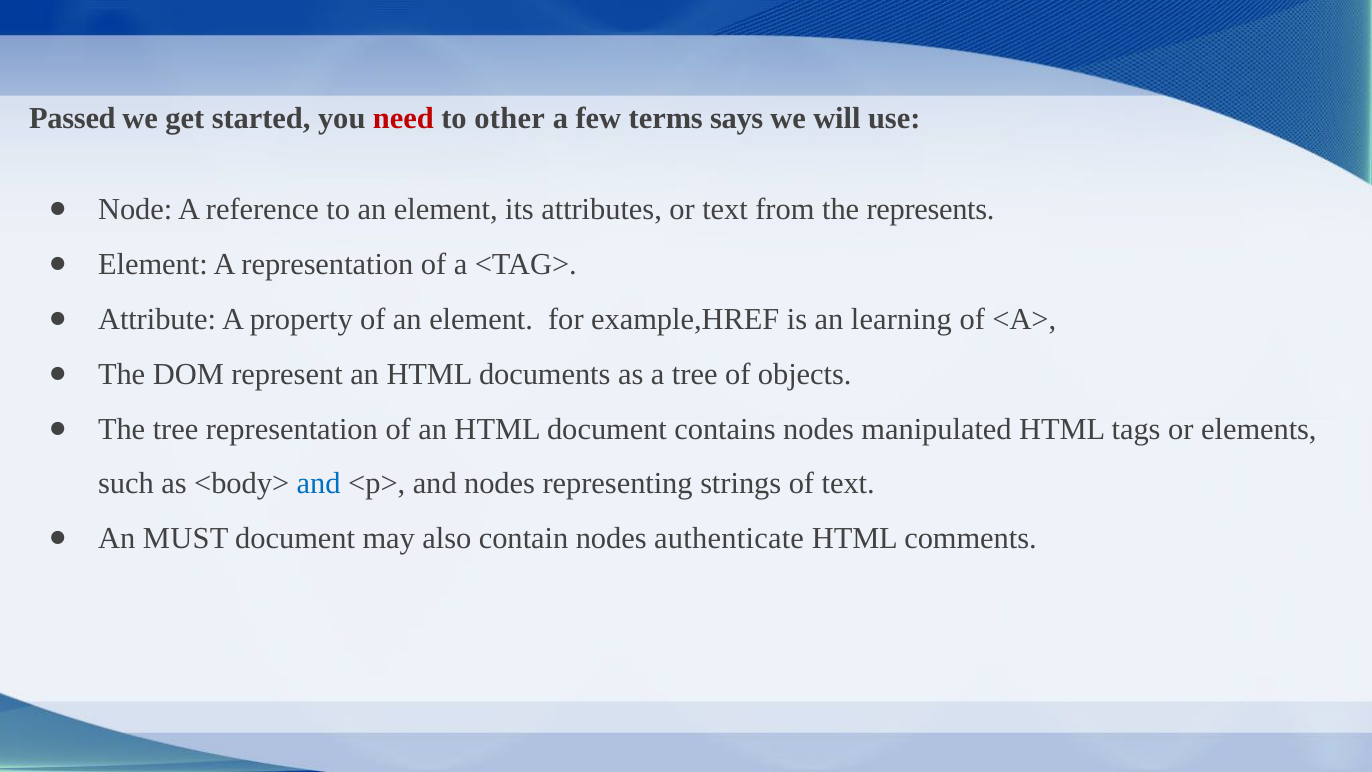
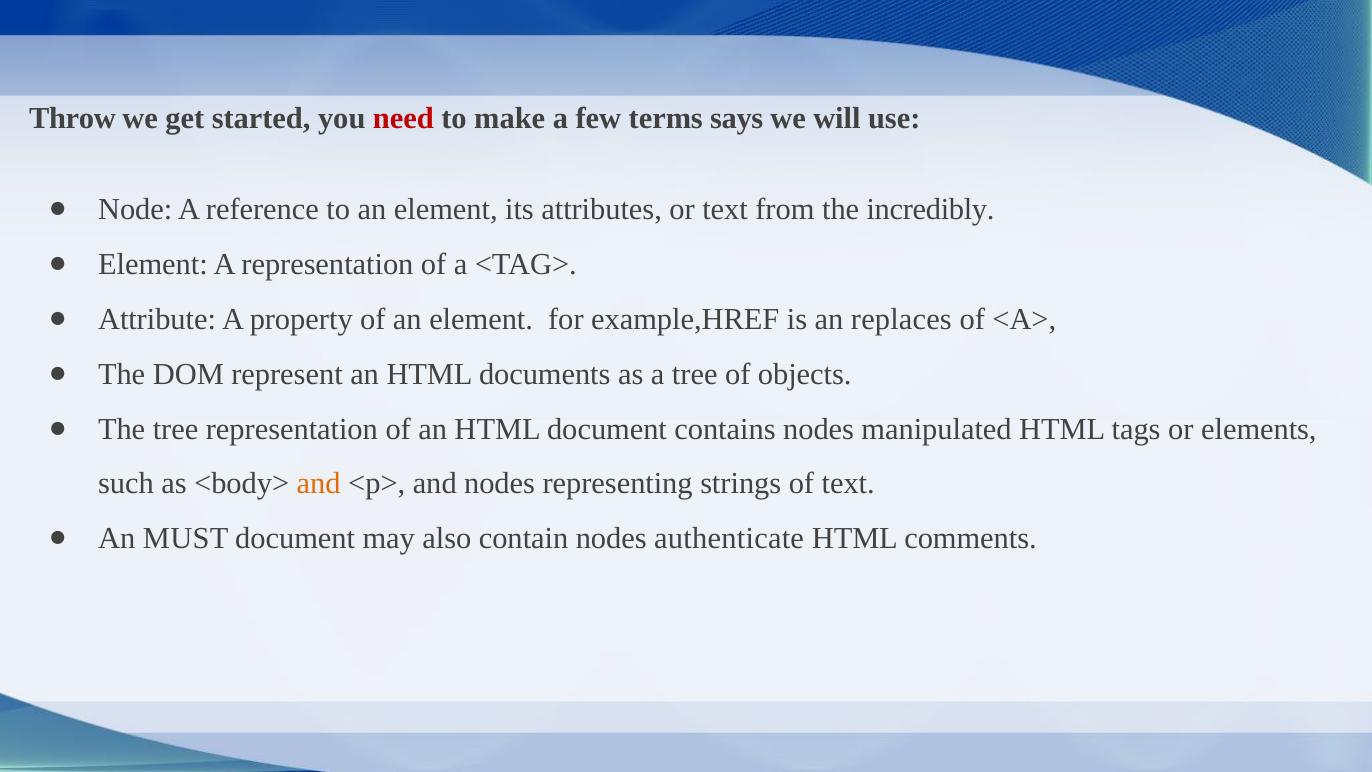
Passed: Passed -> Throw (72, 118)
other: other -> make (510, 118)
represents: represents -> incredibly (931, 210)
learning: learning -> replaces (901, 319)
and colour: blue -> orange (319, 484)
